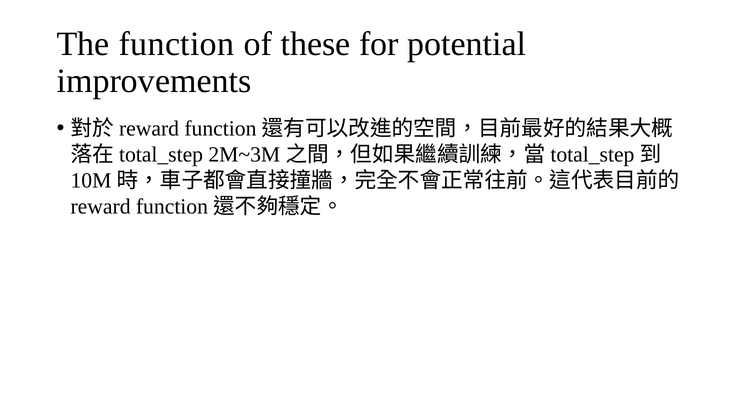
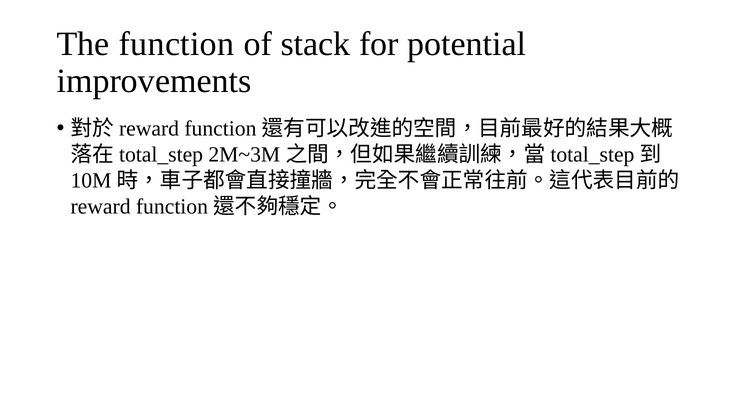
these: these -> stack (316, 44)
